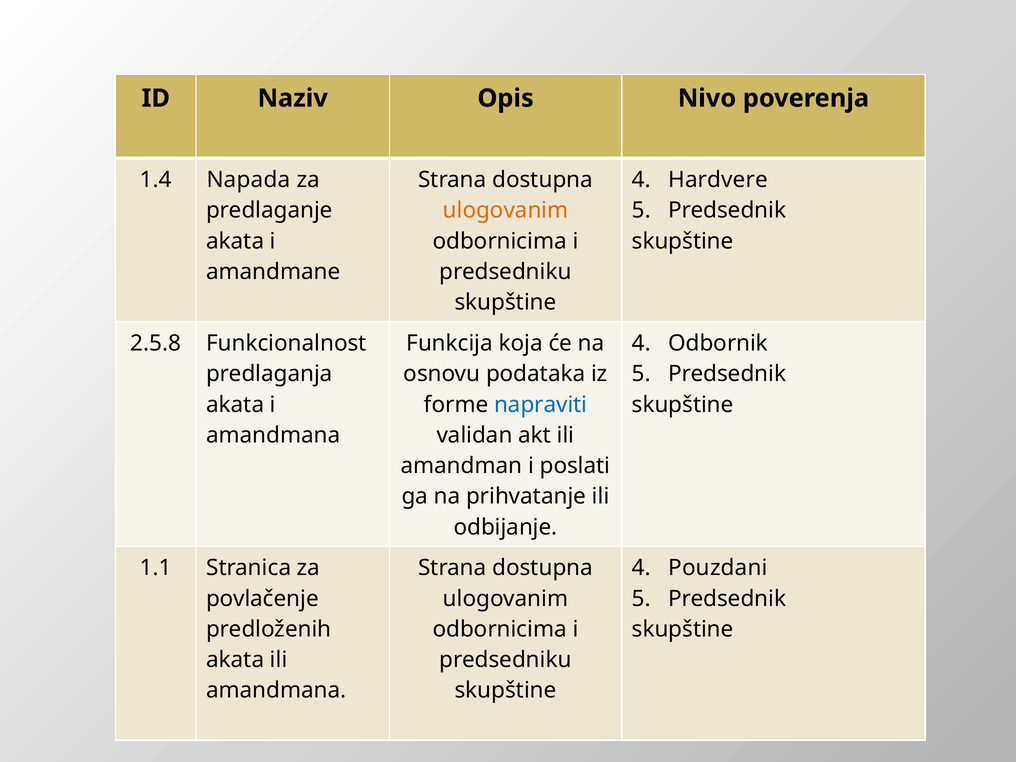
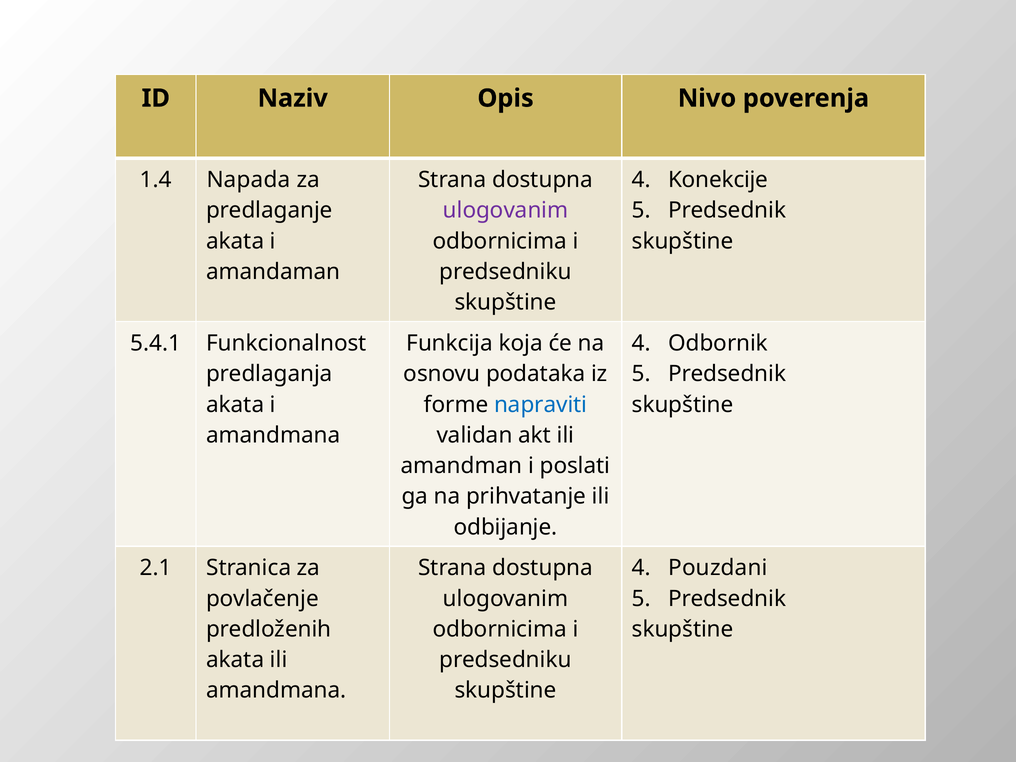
Hardvere: Hardvere -> Konekcije (718, 180)
ulogovanim colour: orange -> purple (506, 211)
amandmane: amandmane -> amandaman (273, 272)
2.5.8: 2.5.8 -> 5.4.1 (156, 343)
1.1: 1.1 -> 2.1 (156, 568)
